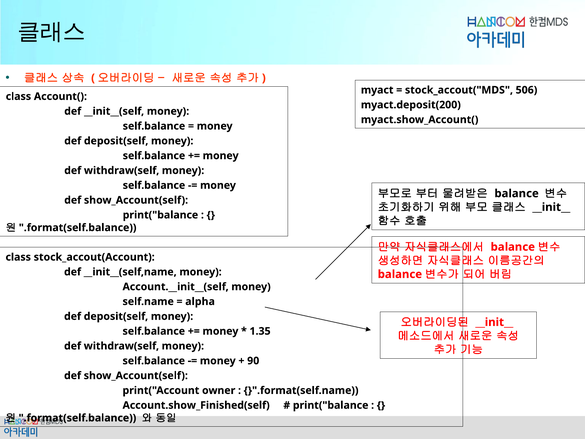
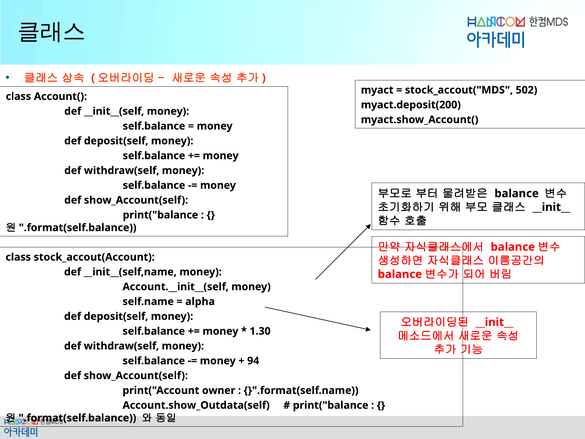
506: 506 -> 502 (526, 90)
1.35: 1.35 -> 1.30 (260, 331)
90: 90 -> 94 (253, 361)
Account.show_Finished(self: Account.show_Finished(self -> Account.show_Outdata(self (196, 405)
